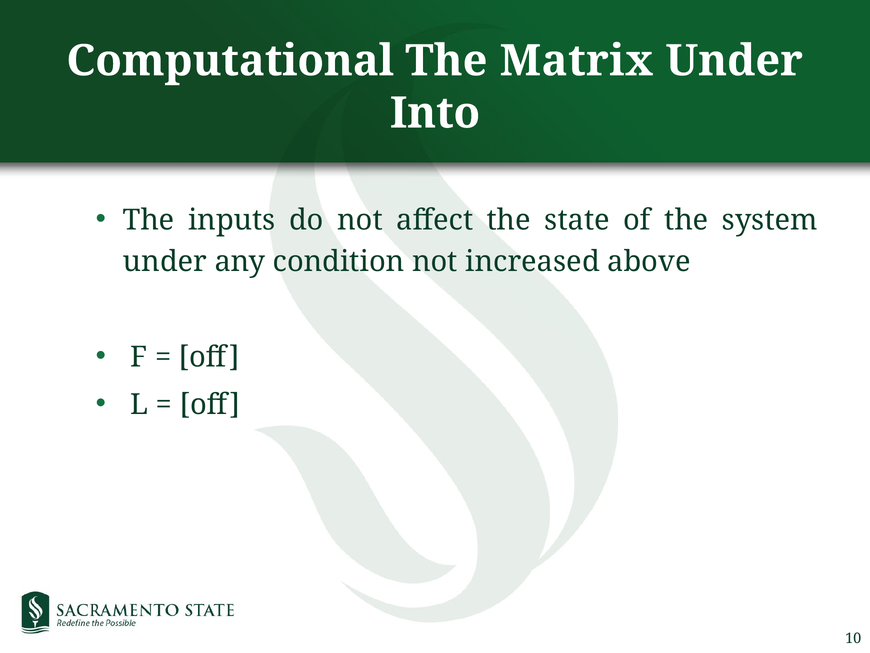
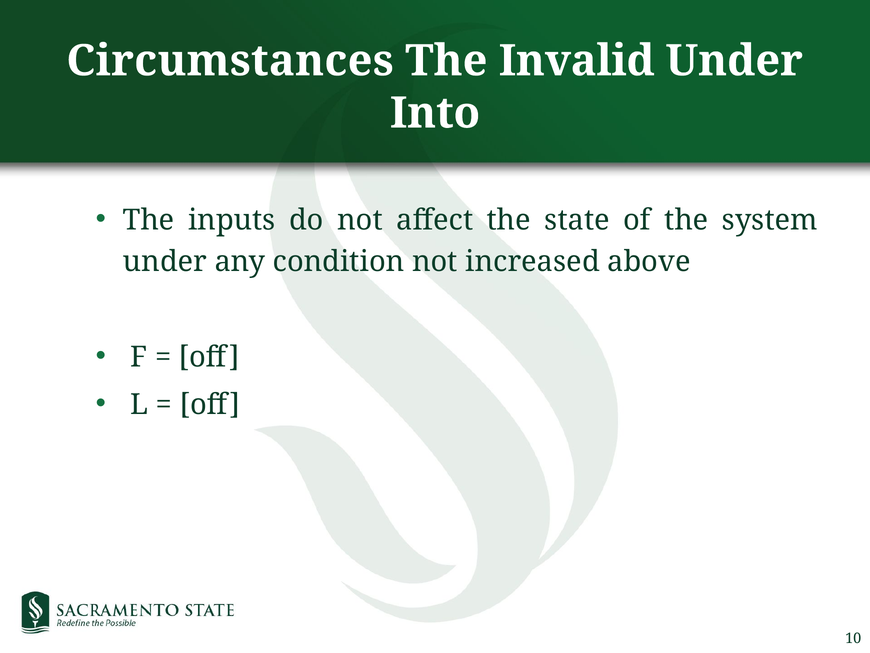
Computational: Computational -> Circumstances (230, 61)
Matrix: Matrix -> Invalid (577, 61)
